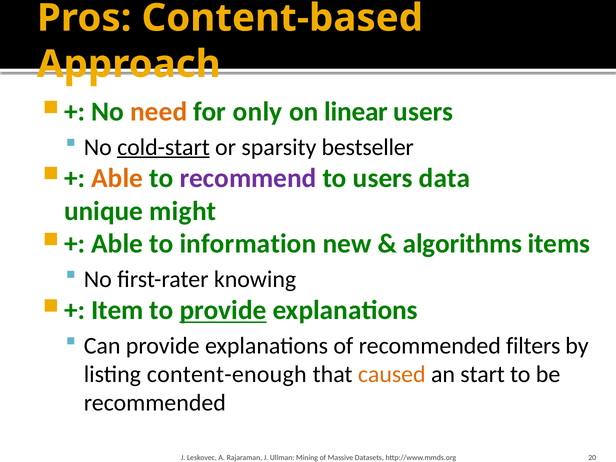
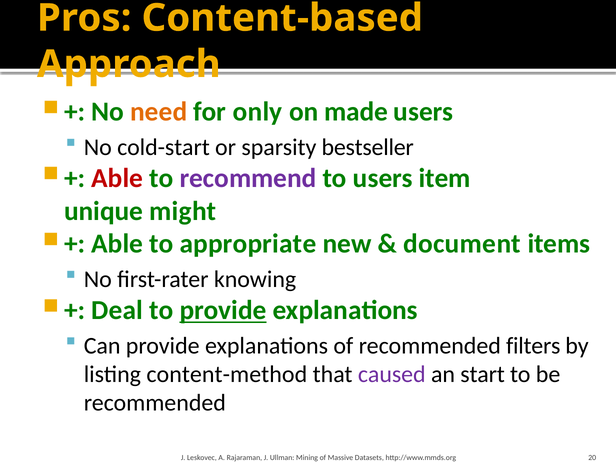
linear: linear -> made (356, 112)
cold-start underline: present -> none (163, 147)
Able colour: orange -> red (117, 178)
data: data -> item (445, 178)
information: information -> appropriate (248, 244)
algorithms: algorithms -> document (462, 244)
Item: Item -> Deal (117, 310)
content-enough: content-enough -> content-method (227, 374)
caused colour: orange -> purple (392, 374)
